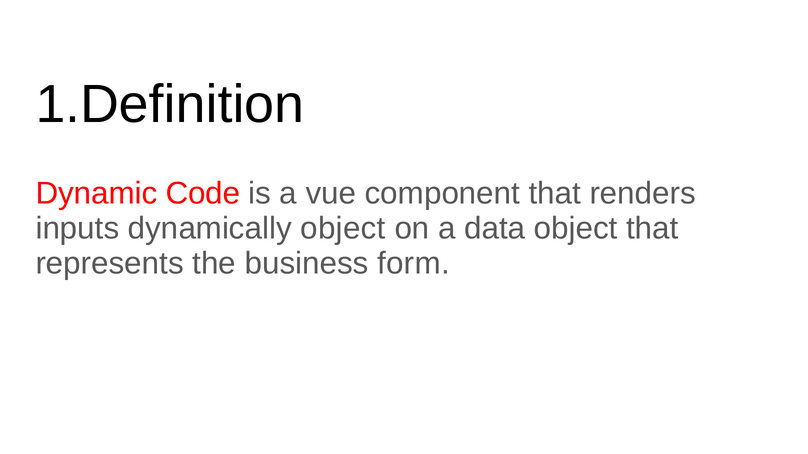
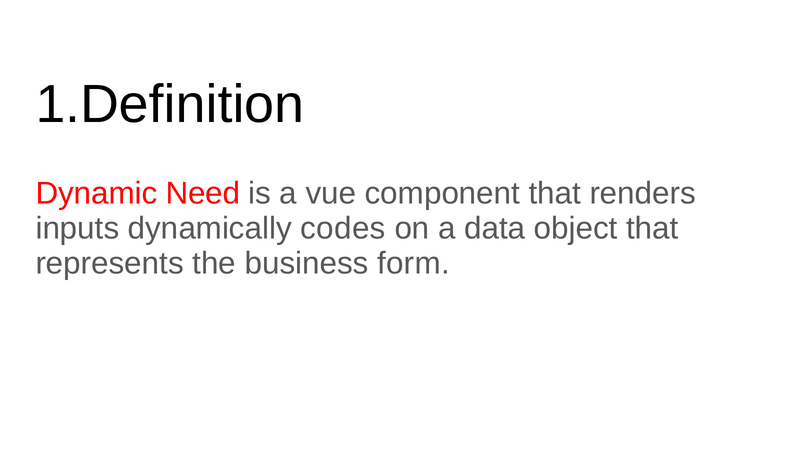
Code: Code -> Need (203, 194)
dynamically object: object -> codes (343, 229)
